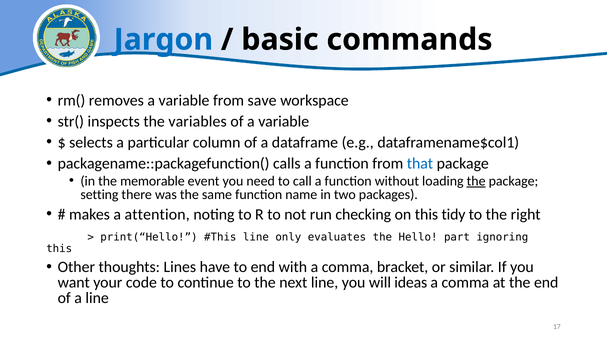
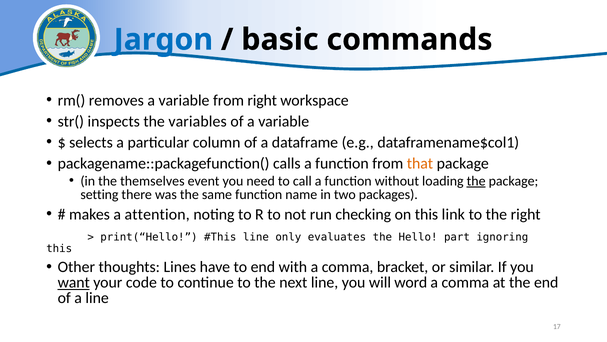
from save: save -> right (262, 100)
that colour: blue -> orange (420, 163)
memorable: memorable -> themselves (152, 181)
tidy: tidy -> link (453, 214)
want underline: none -> present (74, 282)
ideas: ideas -> word (411, 282)
